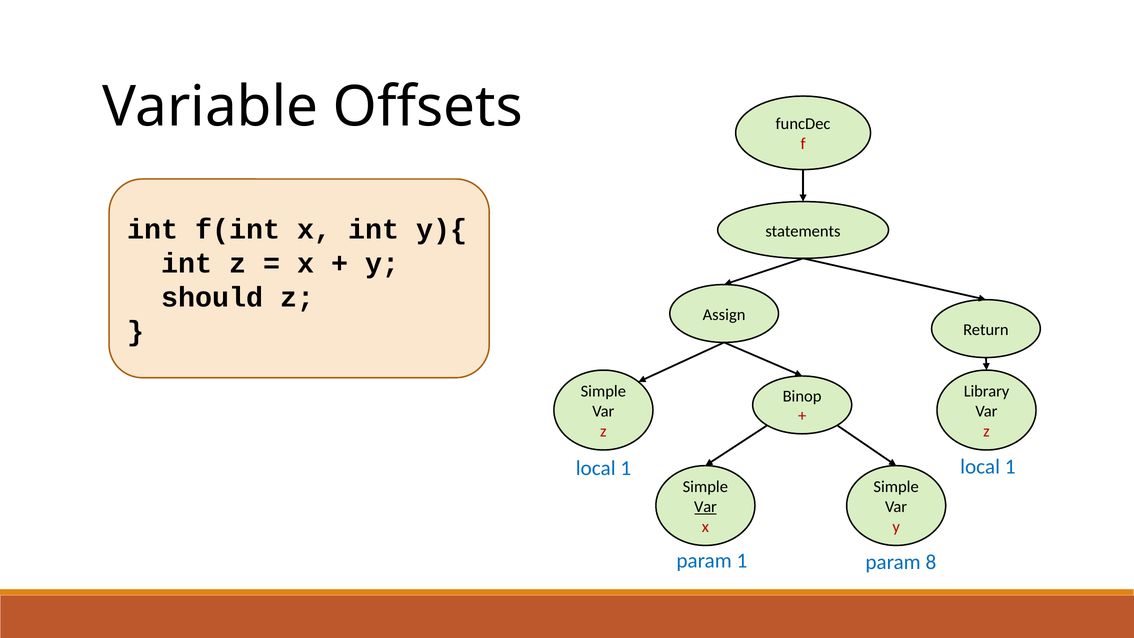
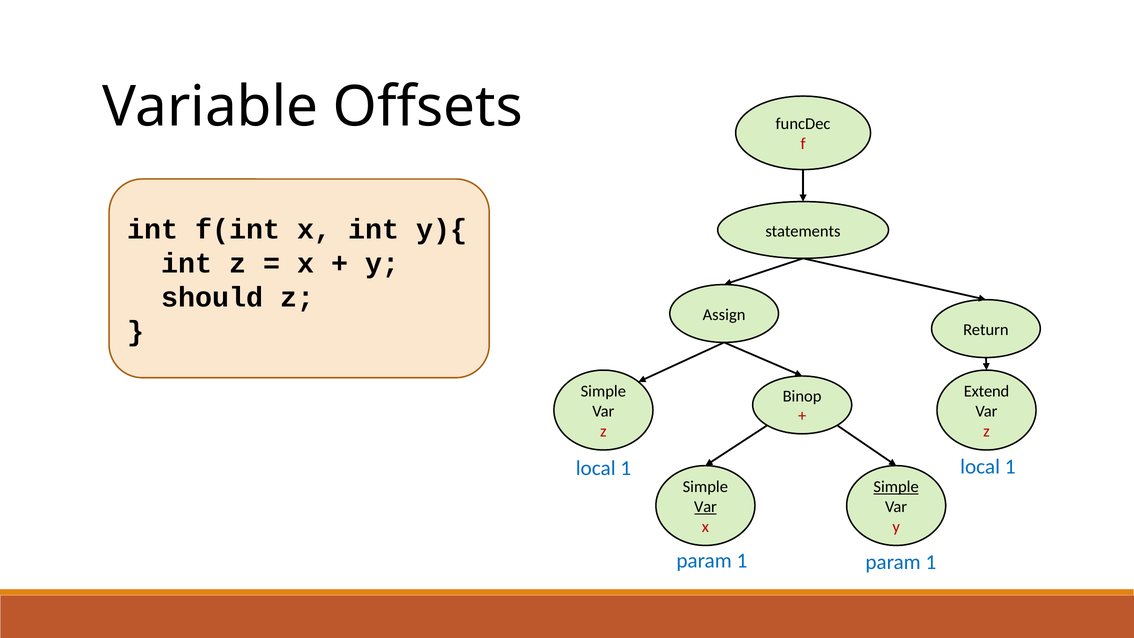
Library: Library -> Extend (987, 391)
Simple underline: none -> present (896, 487)
1 param 8: 8 -> 1 (931, 562)
